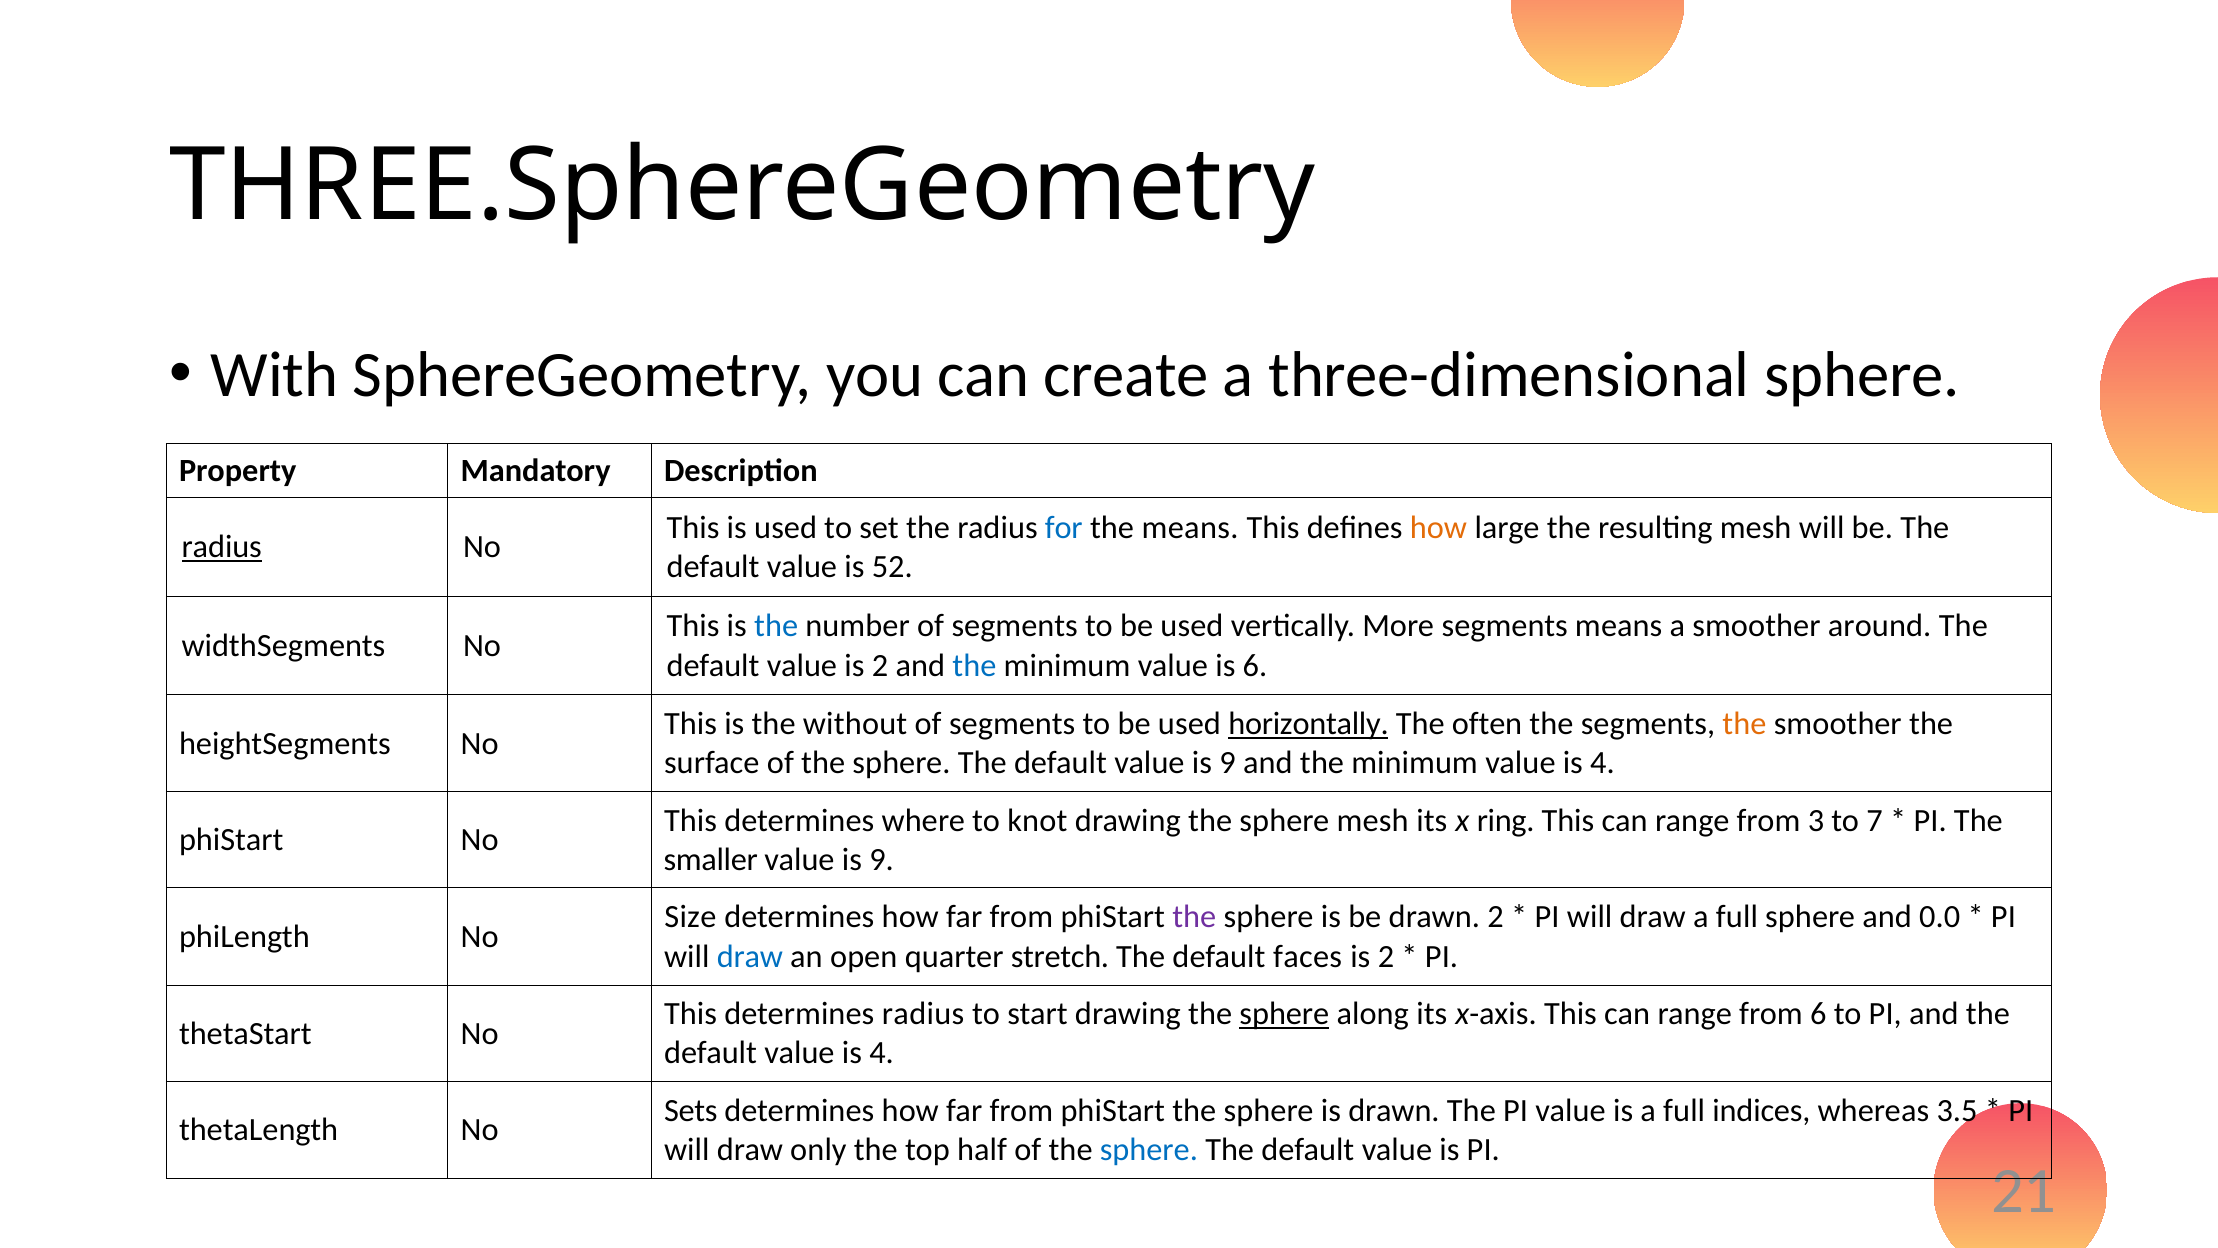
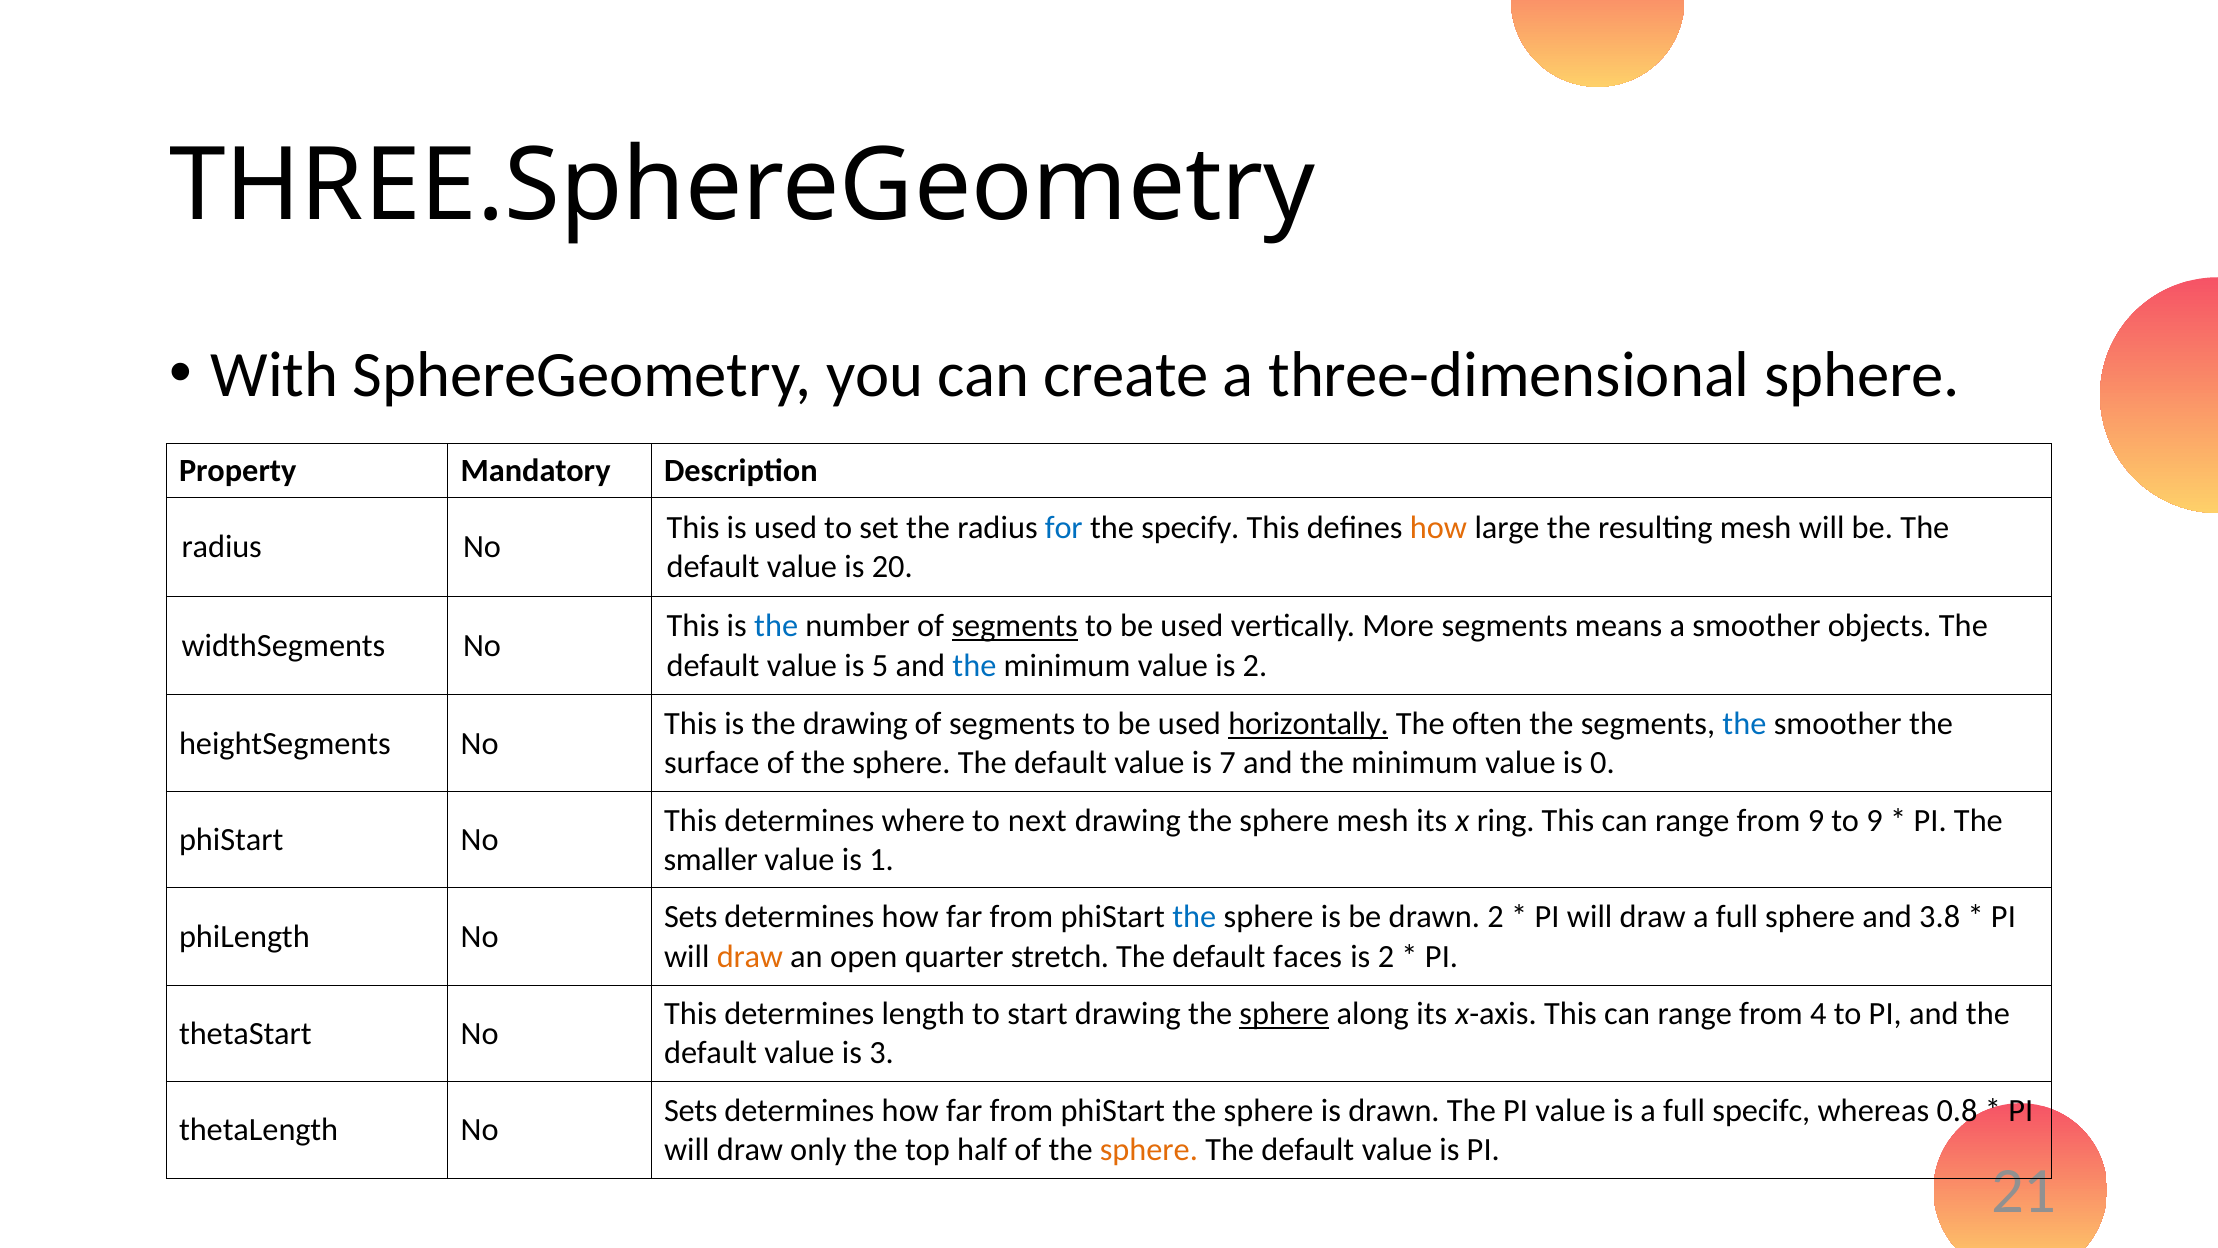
the means: means -> specify (1190, 527)
radius underline: present -> none (222, 547)
52: 52 -> 20 (892, 567)
segments underline: none -> present (1015, 626)
around: around -> objects (1880, 626)
value is 2: 2 -> 5 (880, 665)
value is 6: 6 -> 2 (1255, 665)
the without: without -> drawing (855, 724)
the colour: orange -> blue (1744, 724)
default value is 9: 9 -> 7 (1228, 763)
minimum value is 4: 4 -> 0 (1603, 763)
knot: knot -> next (1037, 820)
from 3: 3 -> 9 (1816, 820)
to 7: 7 -> 9 (1875, 820)
9: 9 -> 1 (882, 860)
Size: Size -> Sets (691, 917)
the colour: purple -> blue (1194, 917)
0.0: 0.0 -> 3.8 (1940, 917)
draw colour: blue -> orange (750, 956)
determines radius: radius -> length (923, 1014)
from 6: 6 -> 4 (1818, 1014)
default value is 4: 4 -> 3 (882, 1053)
indices: indices -> specifc (1761, 1110)
3.5: 3.5 -> 0.8 (1957, 1110)
sphere colour: blue -> orange (1149, 1150)
